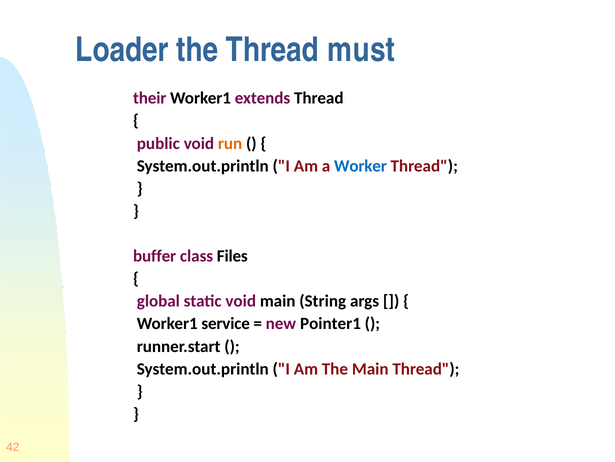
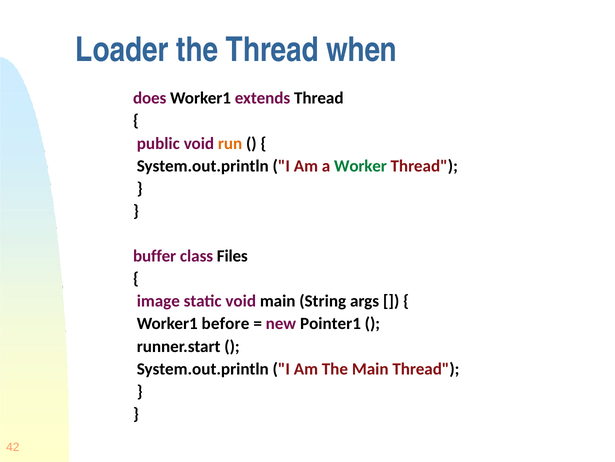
must: must -> when (362, 50)
their: their -> does (150, 98)
Worker colour: blue -> green (360, 166)
global: global -> image (158, 301)
service: service -> before (225, 323)
